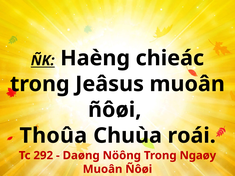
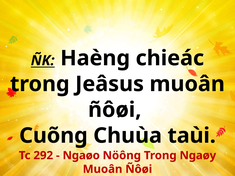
Thoûa: Thoûa -> Cuõng (53, 136)
roái: roái -> taùi (192, 136)
Daøng: Daøng -> Ngaøo (81, 156)
